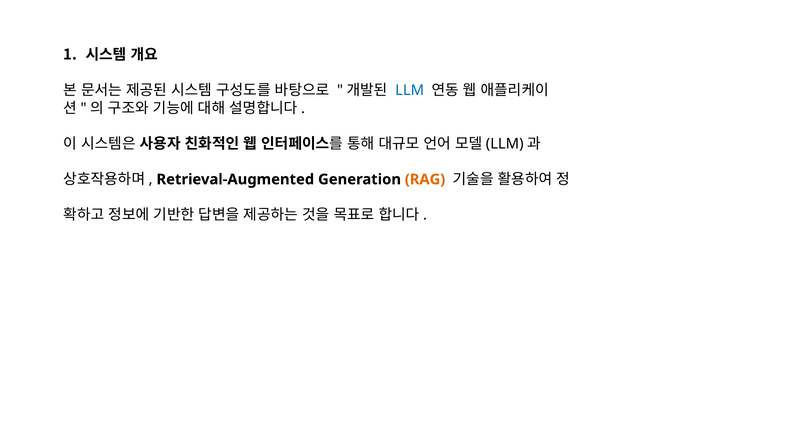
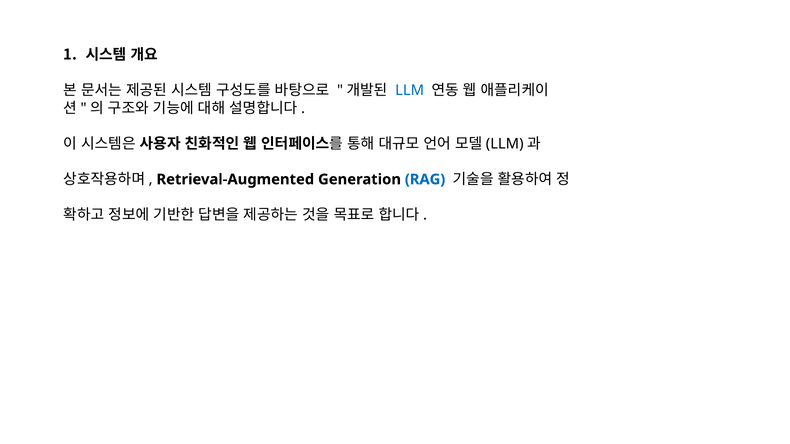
RAG colour: orange -> blue (425, 180)
